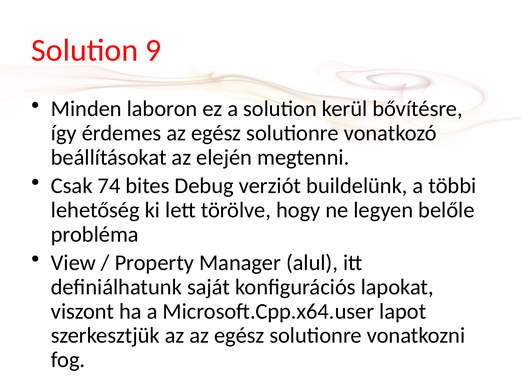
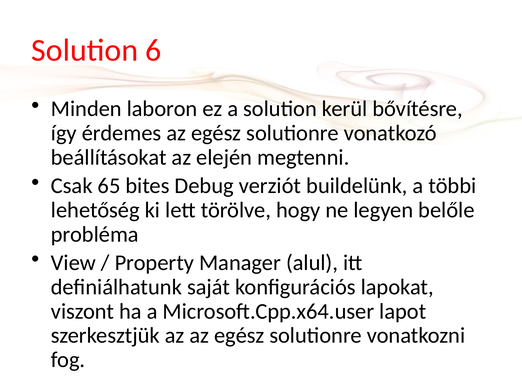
9: 9 -> 6 (153, 51)
74: 74 -> 65 (109, 186)
